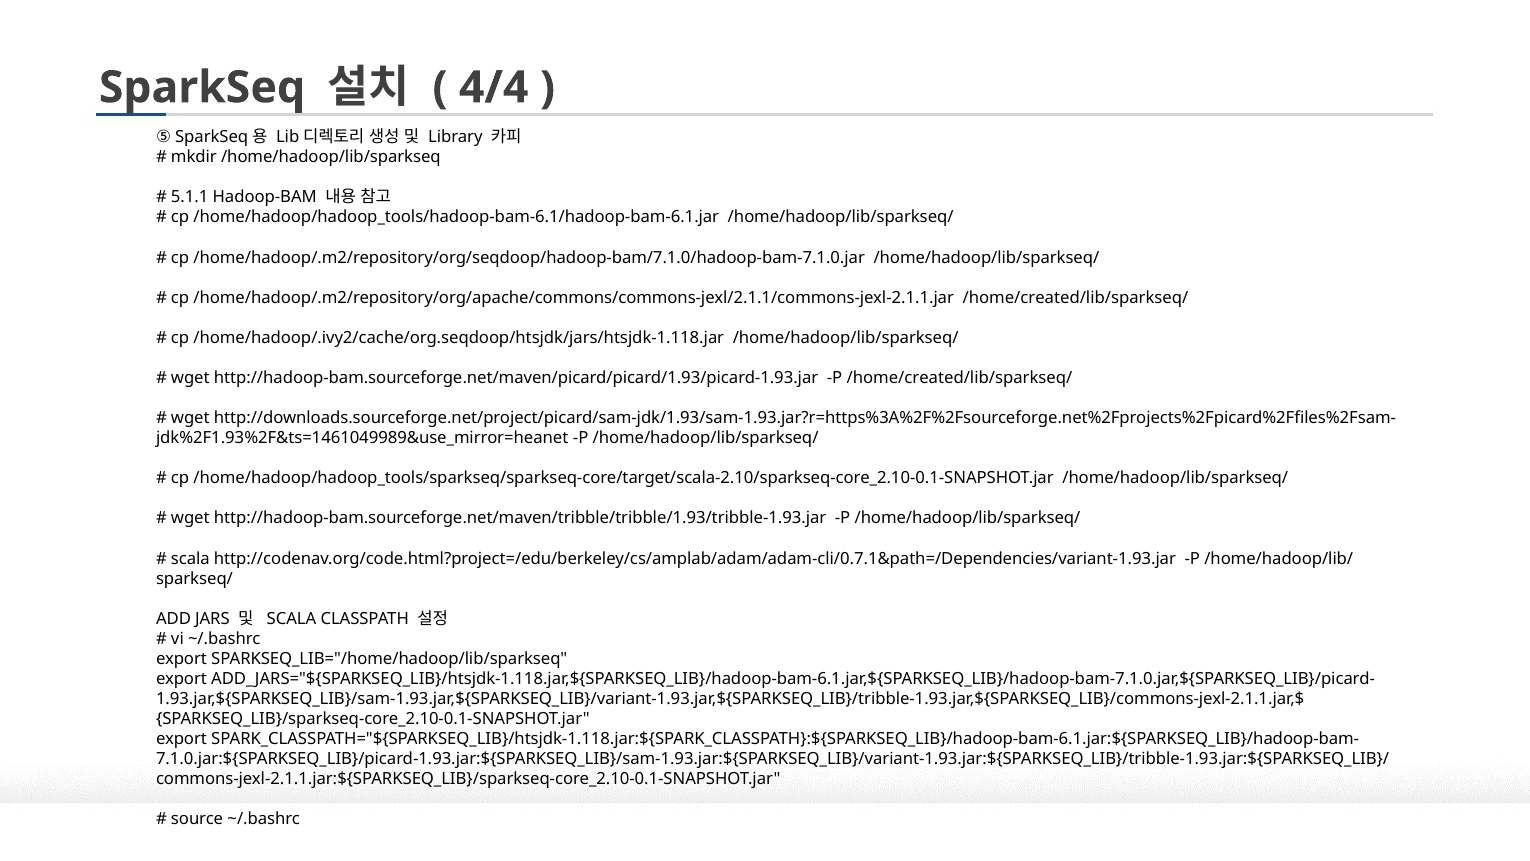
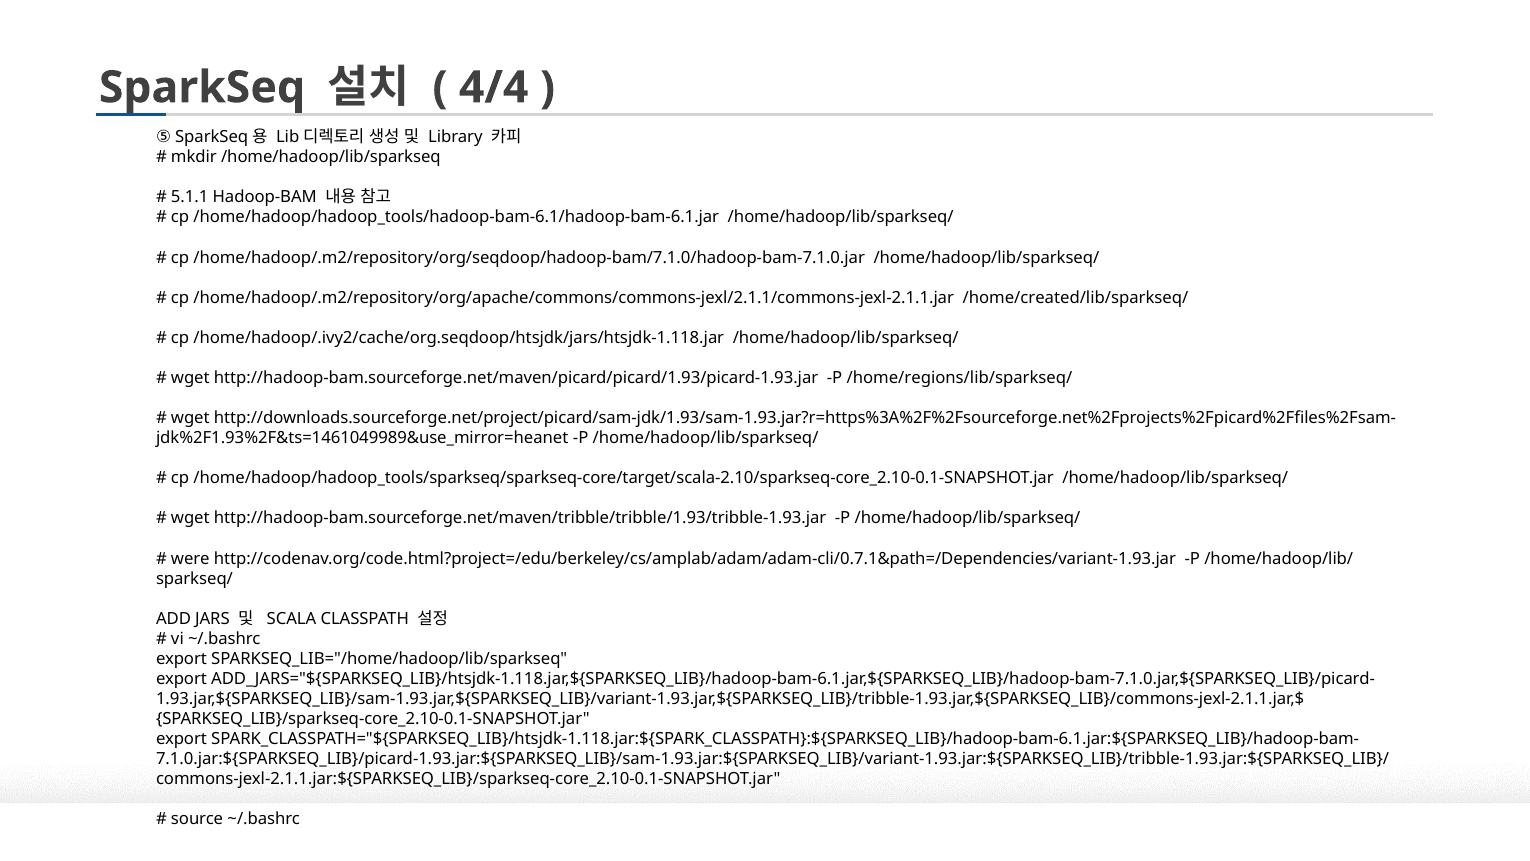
P /home/created/lib/sparkseq/: /home/created/lib/sparkseq/ -> /home/regions/lib/sparkseq/ (959, 378)
scala: scala -> were (190, 558)
